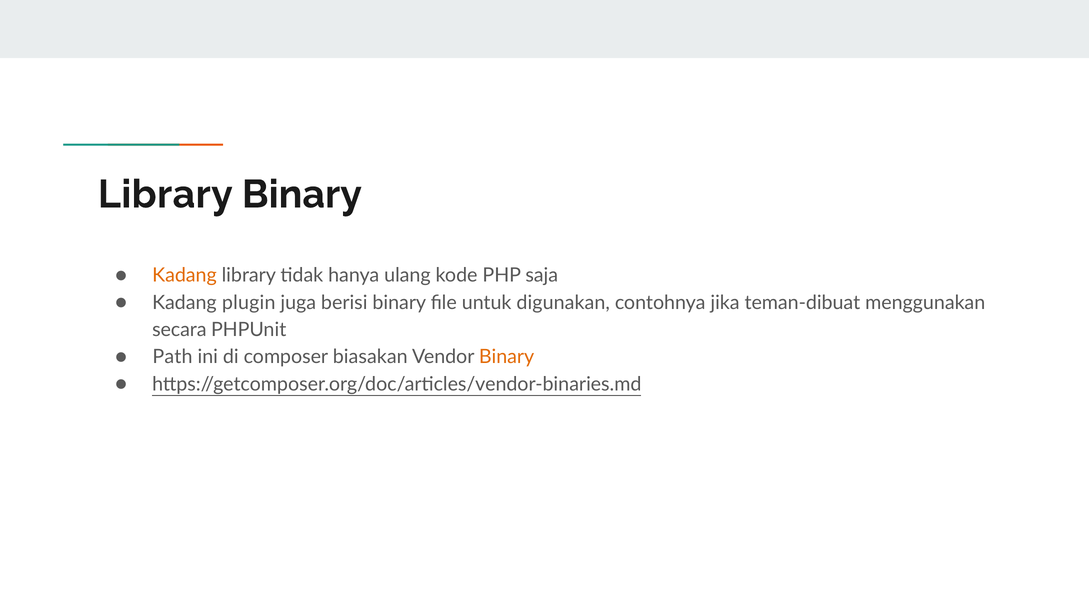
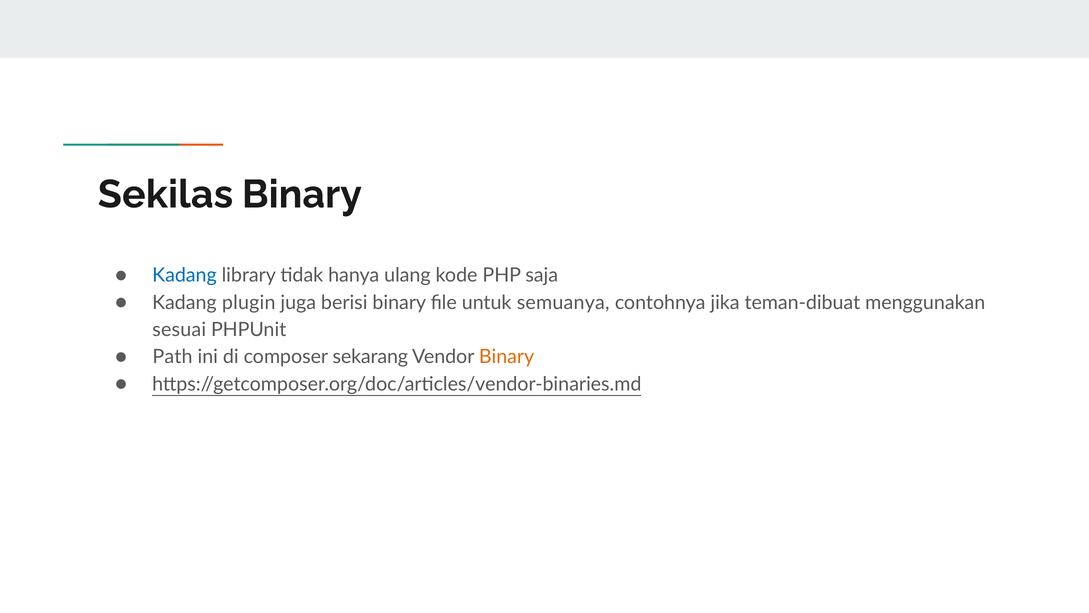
Library: Library -> Sekilas (165, 194)
Kadang colour: orange -> blue (184, 275)
digunakan: digunakan -> semuanya (563, 302)
secara: secara -> sesuai (179, 329)
biasakan: biasakan -> sekarang (370, 357)
